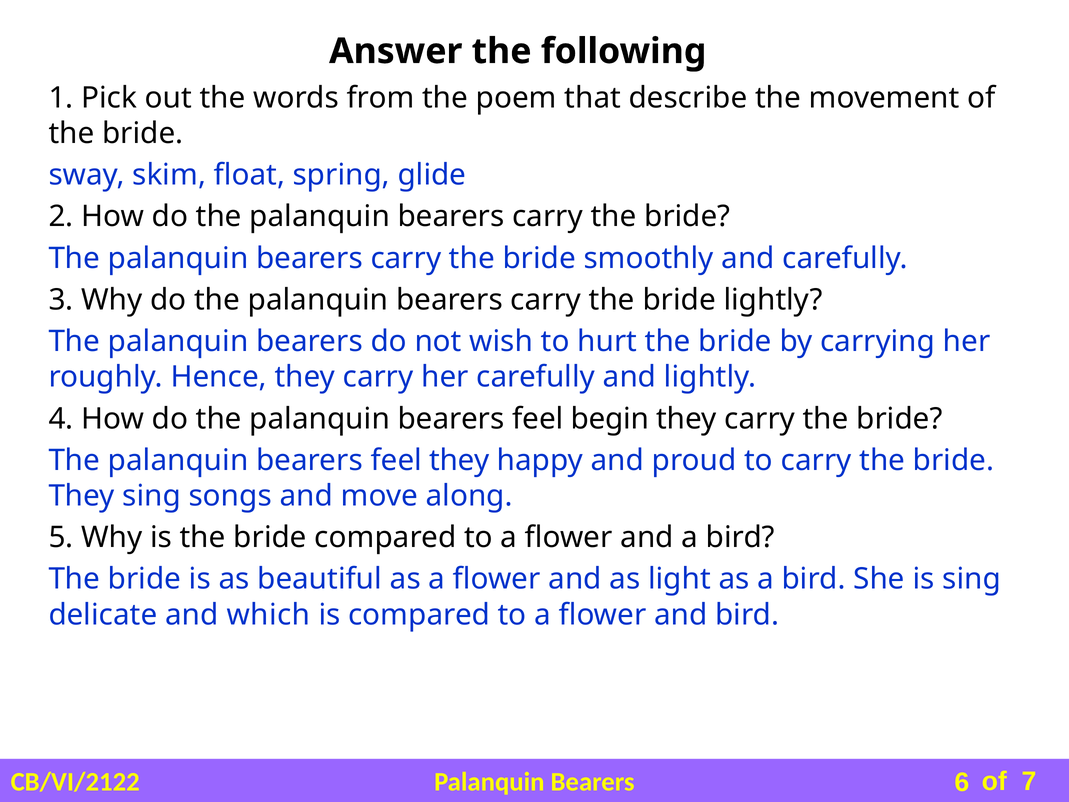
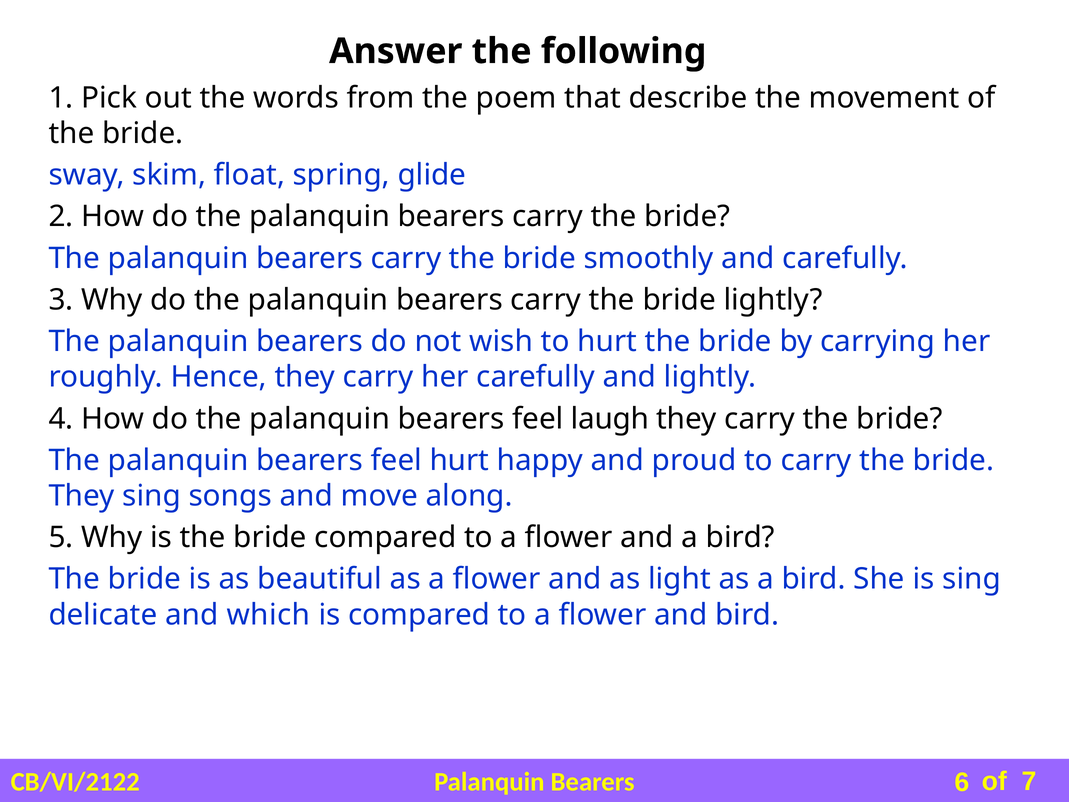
begin: begin -> laugh (610, 419)
feel they: they -> hurt (459, 460)
